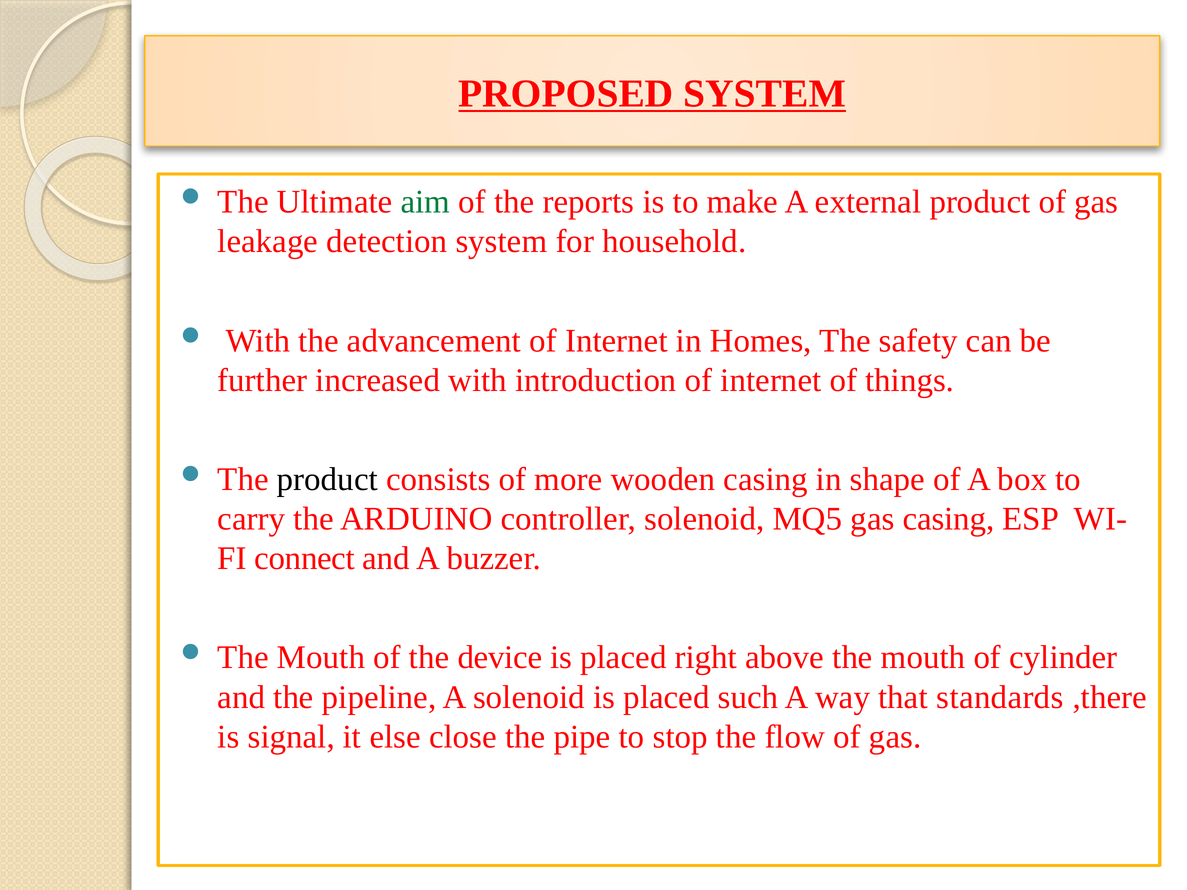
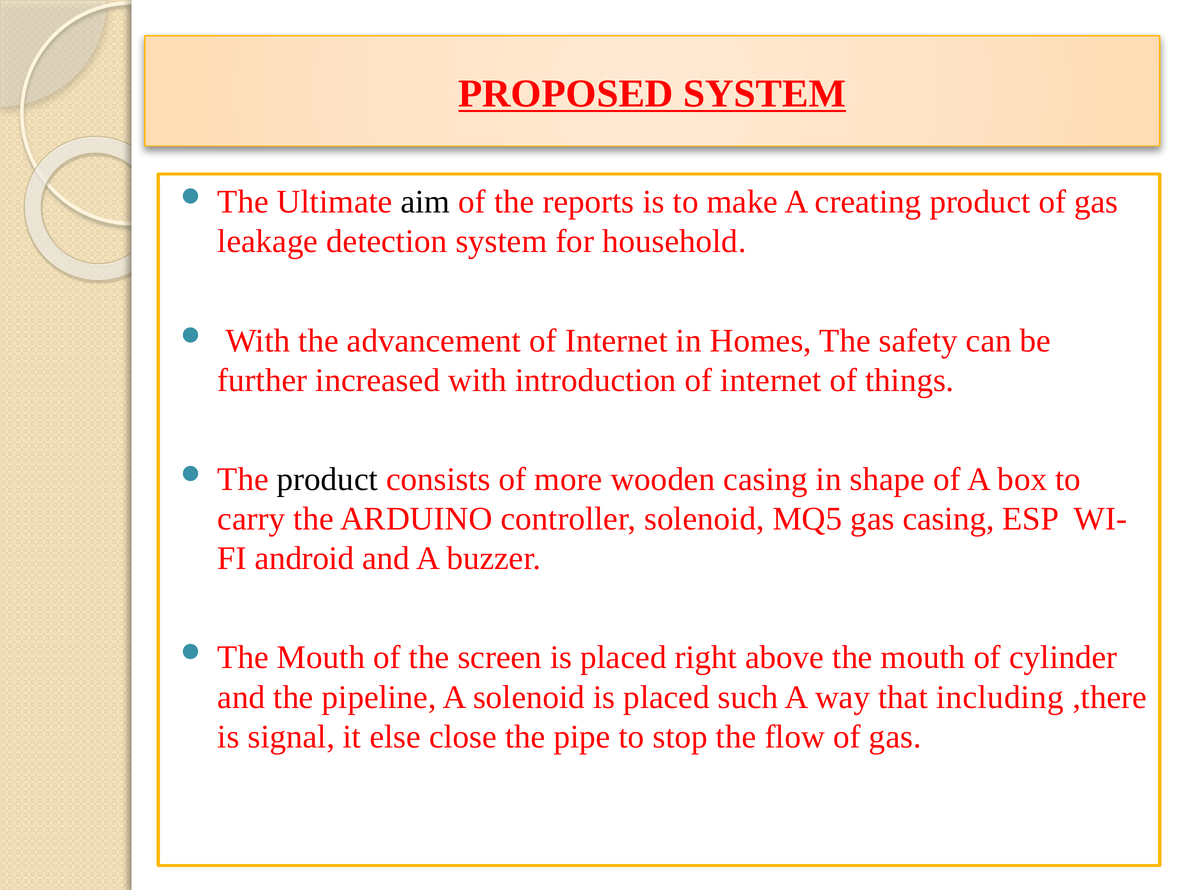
aim colour: green -> black (425, 202)
external: external -> creating (868, 202)
connect: connect -> android (305, 559)
device: device -> screen (500, 658)
standards: standards -> including (1000, 697)
